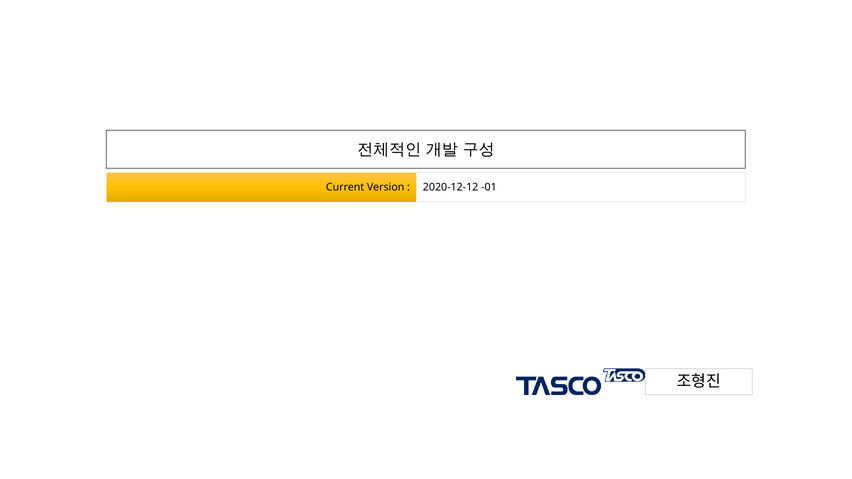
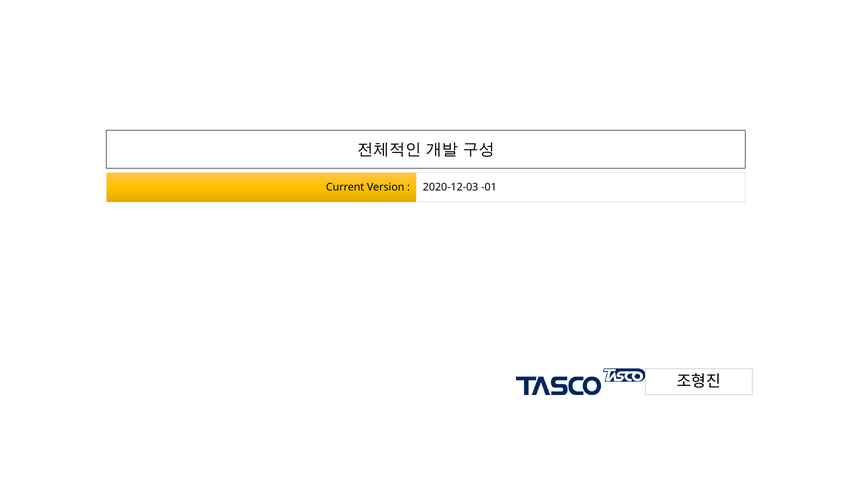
2020-12-12: 2020-12-12 -> 2020-12-03 (451, 187)
